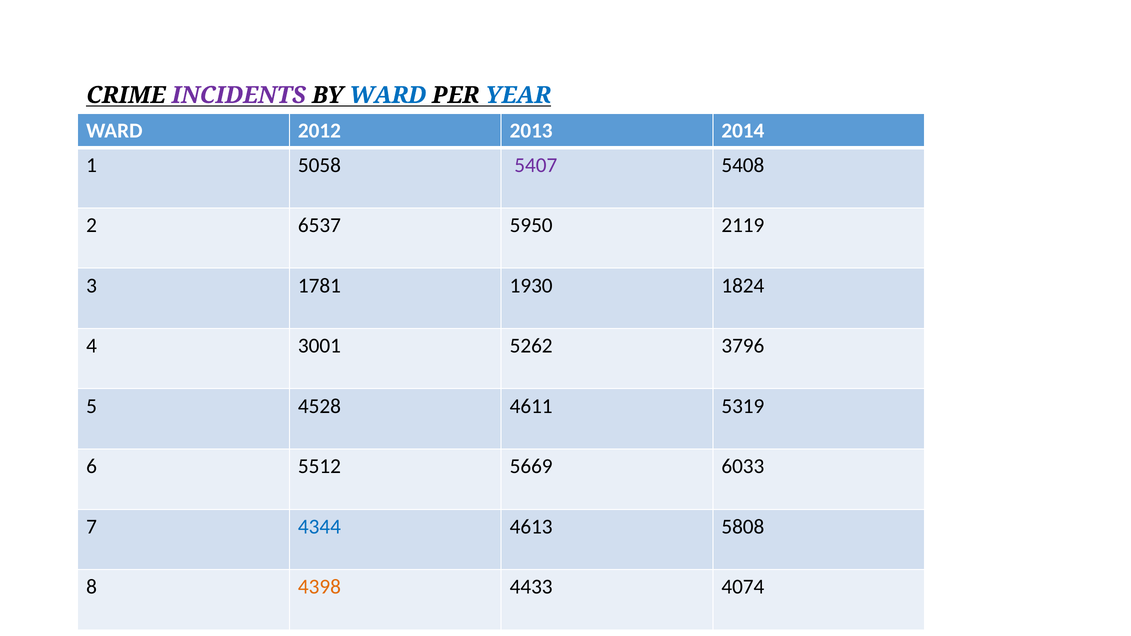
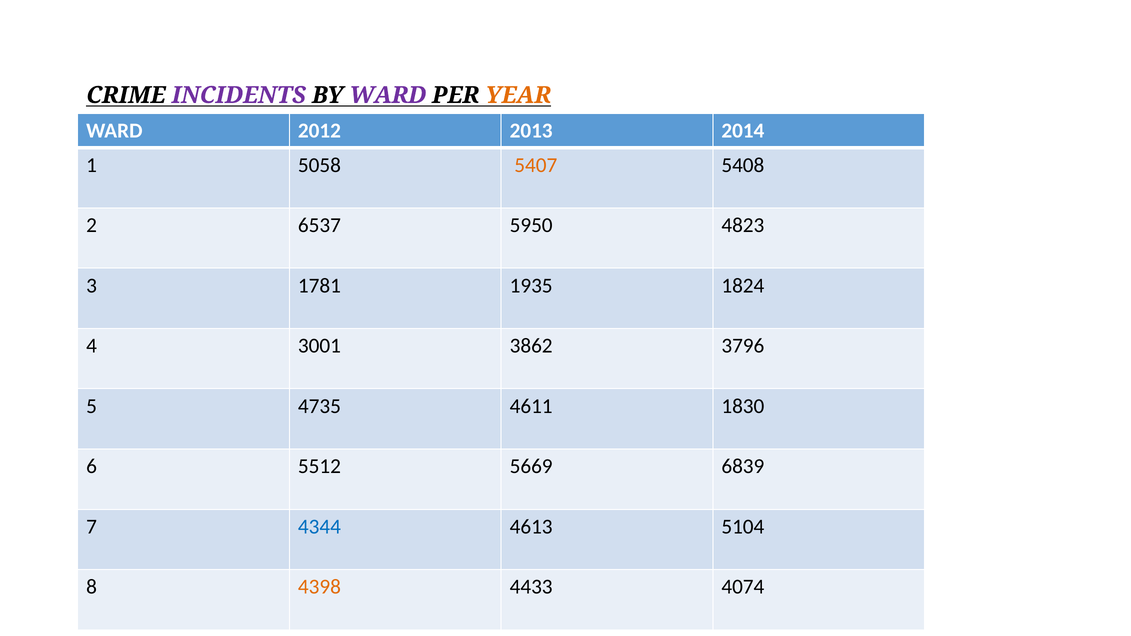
WARD colour: blue -> purple (388, 95)
YEAR colour: blue -> orange (518, 95)
5407 colour: purple -> orange (536, 165)
2119: 2119 -> 4823 (743, 225)
1930: 1930 -> 1935 (531, 286)
5262: 5262 -> 3862 (531, 346)
4528: 4528 -> 4735 (319, 406)
5319: 5319 -> 1830 (743, 406)
6033: 6033 -> 6839 (743, 467)
5808: 5808 -> 5104 (743, 527)
